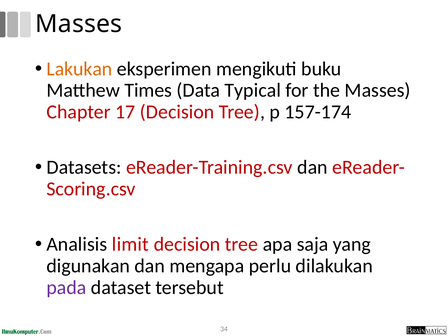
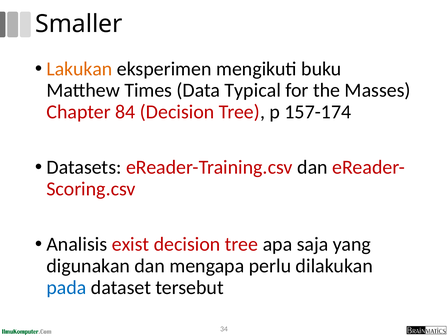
Masses: Masses -> Smaller (79, 24)
17: 17 -> 84 (125, 112)
limit: limit -> exist (131, 244)
pada colour: purple -> blue (66, 287)
